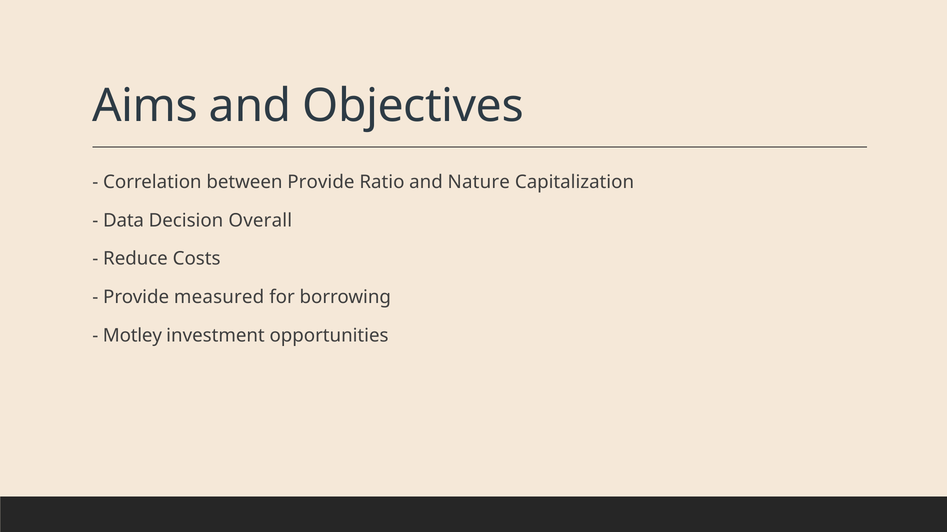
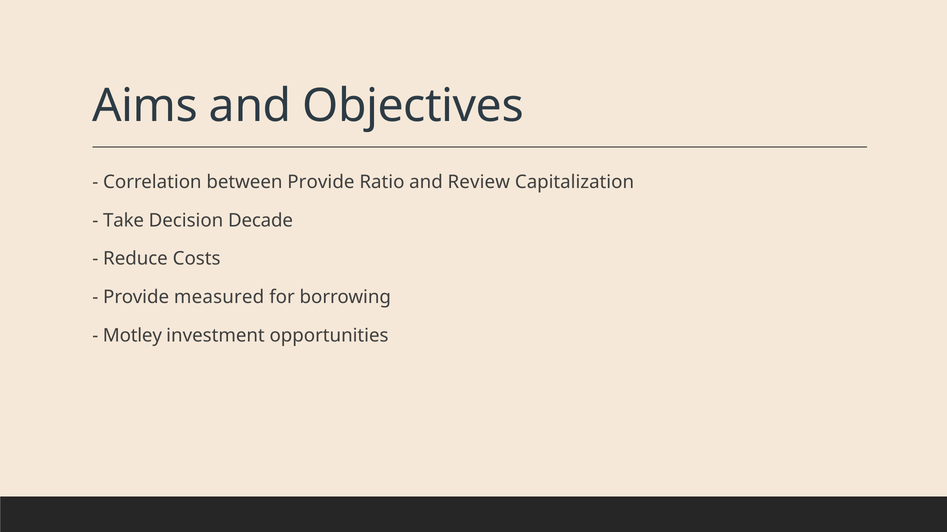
Nature: Nature -> Review (479, 182)
Data: Data -> Take (124, 221)
Overall: Overall -> Decade (261, 221)
